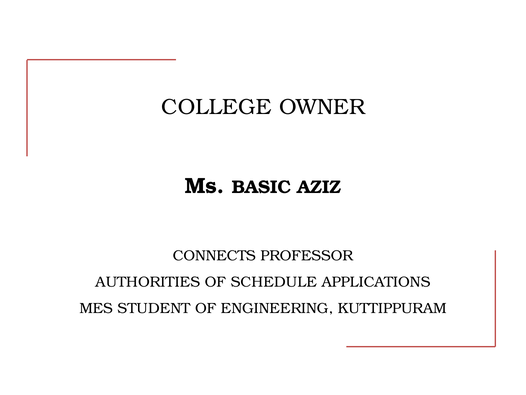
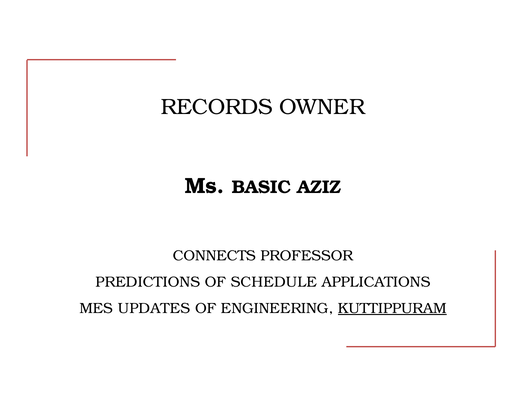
COLLEGE: COLLEGE -> RECORDS (217, 107)
AUTHORITIES: AUTHORITIES -> PREDICTIONS (148, 282)
STUDENT: STUDENT -> UPDATES (154, 308)
KUTTIPPURAM underline: none -> present (392, 308)
